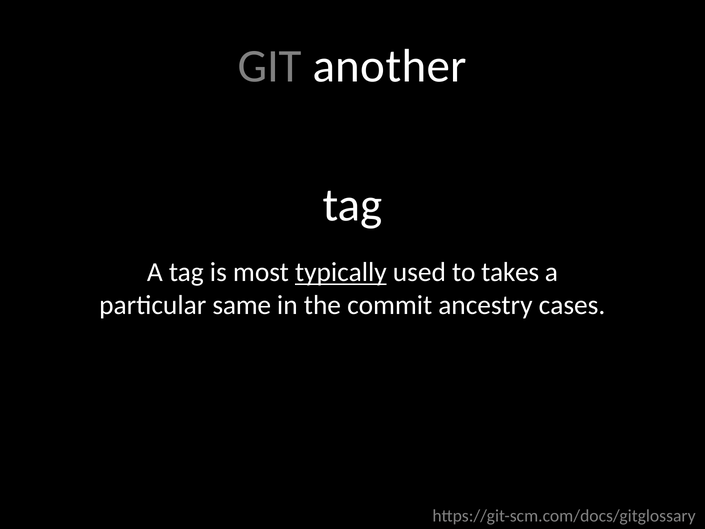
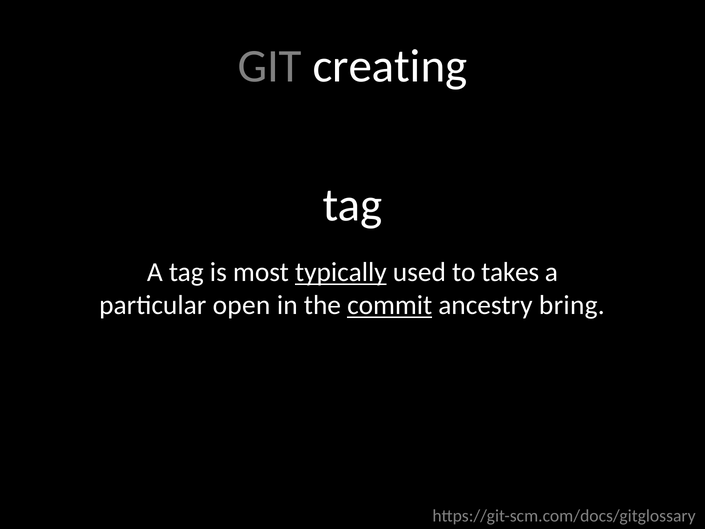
another: another -> creating (390, 66)
same: same -> open (241, 305)
commit underline: none -> present (390, 305)
cases: cases -> bring (572, 305)
